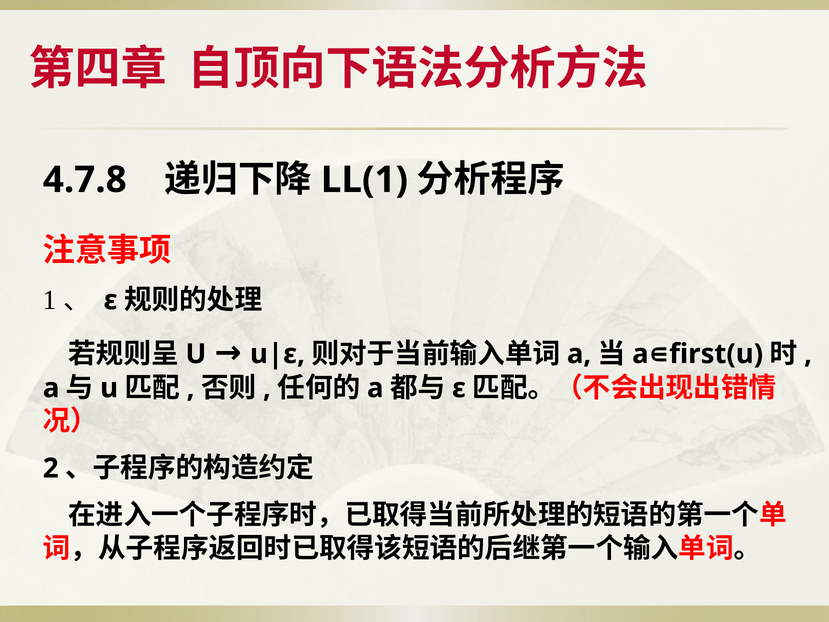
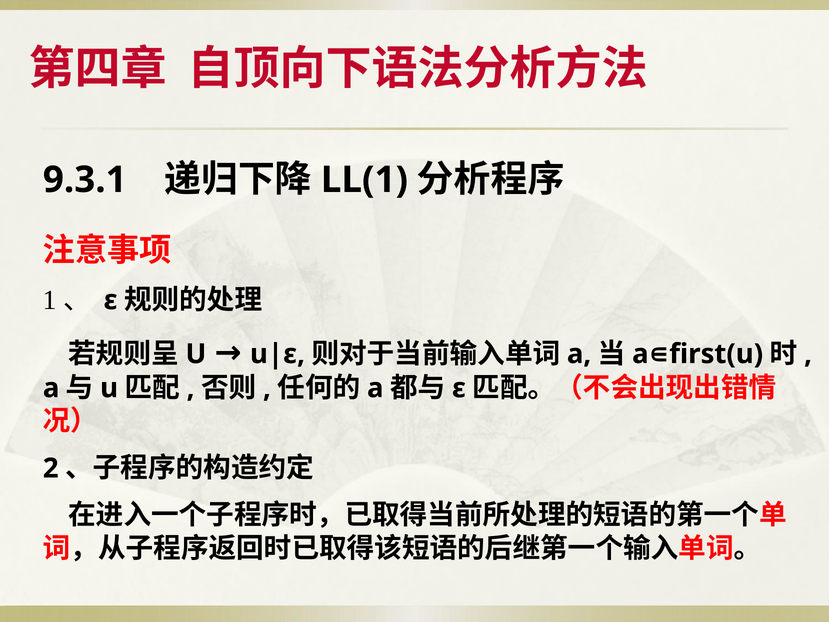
4.7.8: 4.7.8 -> 9.3.1 (85, 180)
